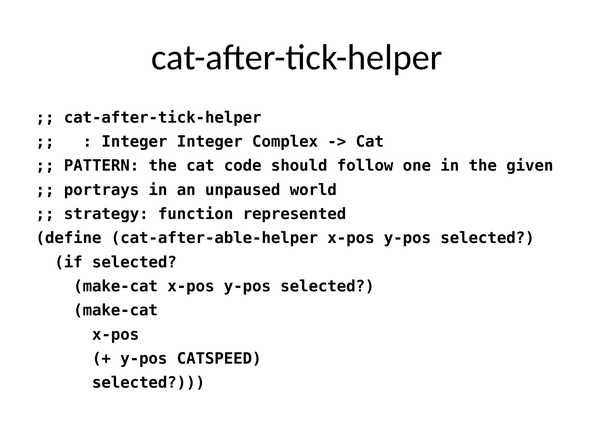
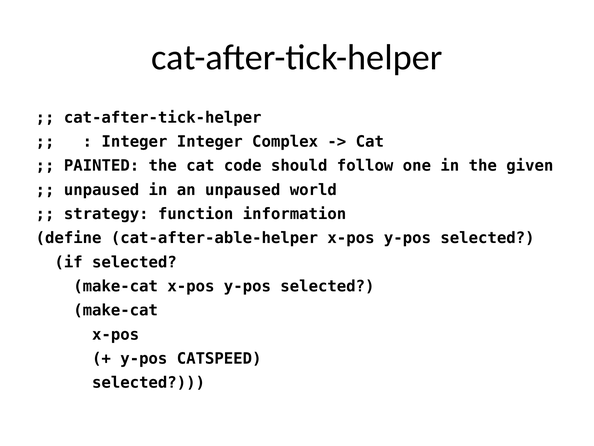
PATTERN: PATTERN -> PAINTED (102, 166)
portrays: portrays -> unpaused (102, 190)
represented: represented -> information (294, 214)
